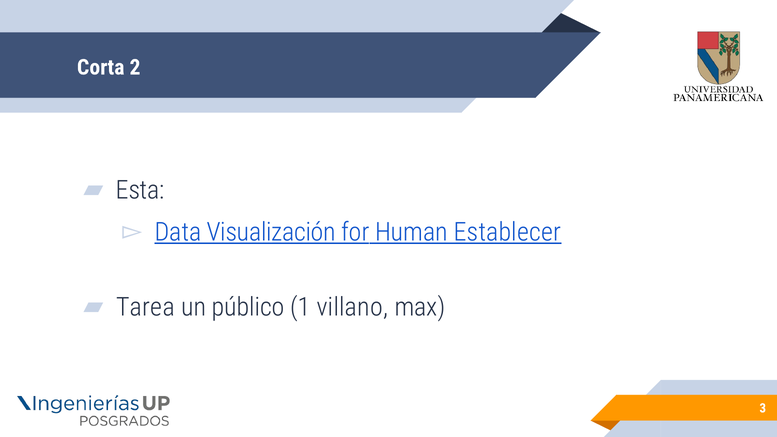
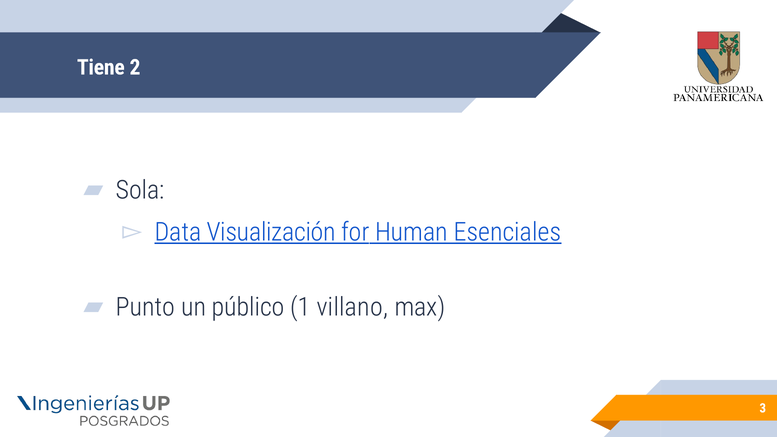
Corta: Corta -> Tiene (101, 67)
Esta: Esta -> Sola (140, 190)
Establecer: Establecer -> Esenciales (507, 232)
Tarea: Tarea -> Punto (146, 307)
